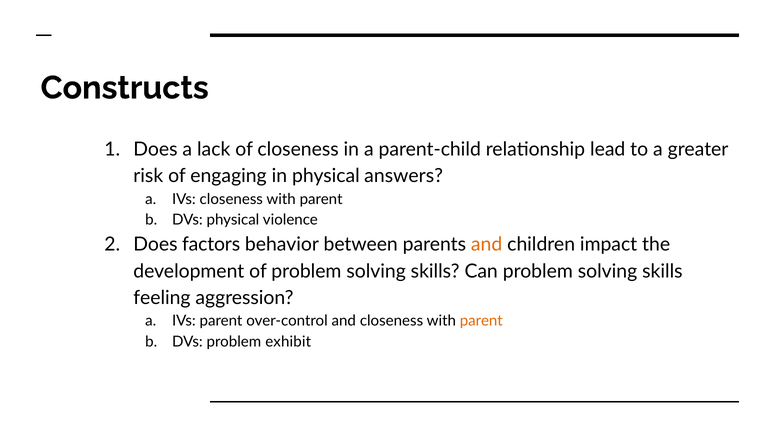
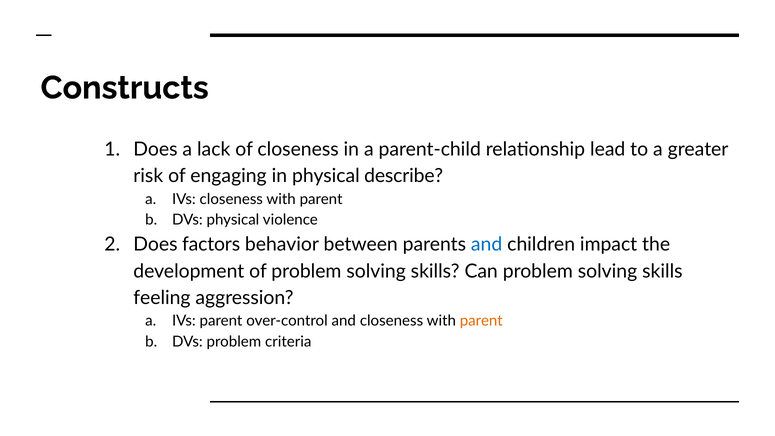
answers: answers -> describe (404, 176)
and colour: orange -> blue (487, 244)
exhibit: exhibit -> criteria (288, 342)
